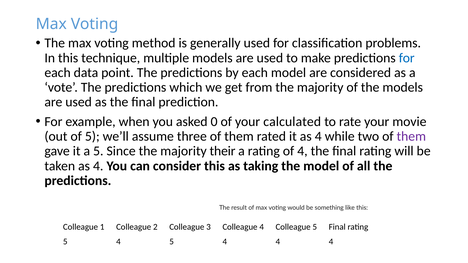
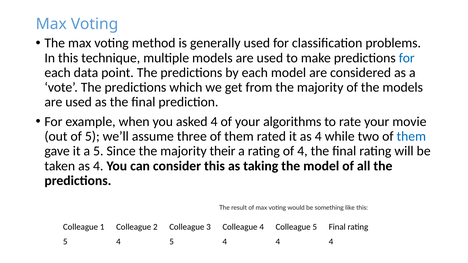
asked 0: 0 -> 4 (214, 122)
calculated: calculated -> algorithms (292, 122)
them colour: purple -> blue (411, 137)
